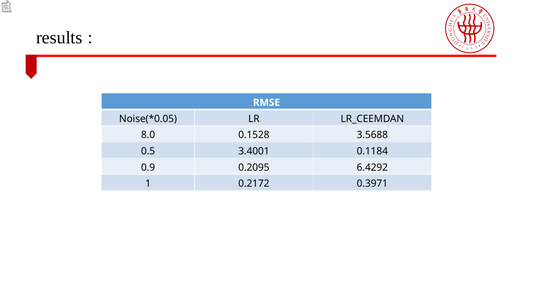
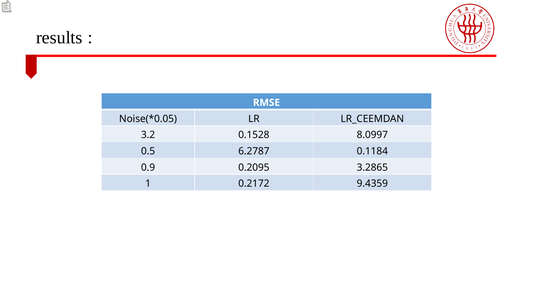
8.0: 8.0 -> 3.2 (148, 135)
3.5688: 3.5688 -> 8.0997 (372, 135)
3.4001: 3.4001 -> 6.2787 (254, 151)
6.4292: 6.4292 -> 3.2865 (372, 167)
0.3971: 0.3971 -> 9.4359 (372, 184)
